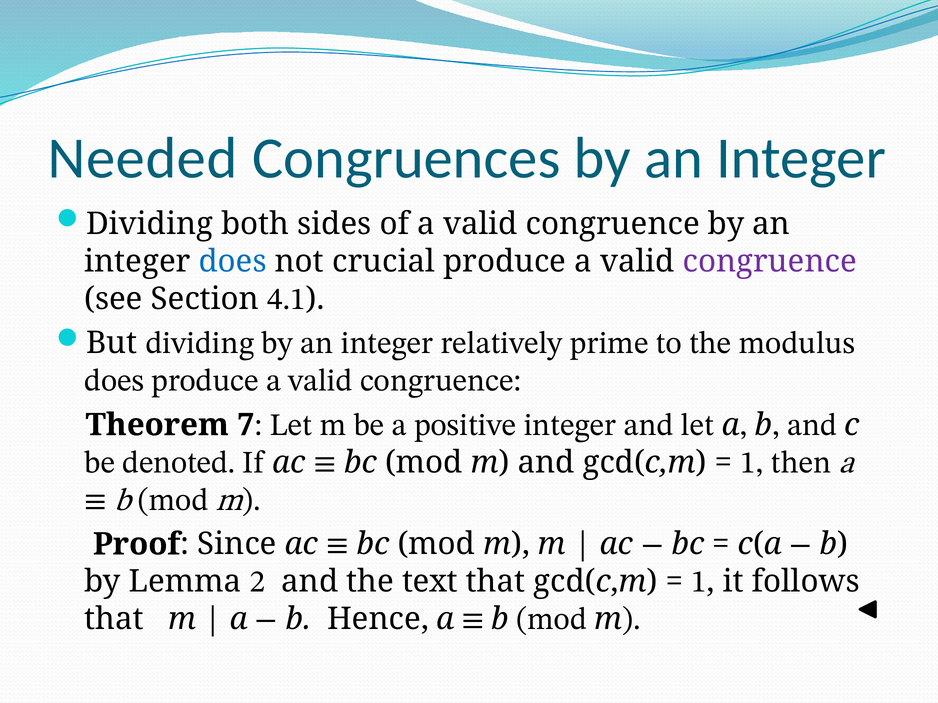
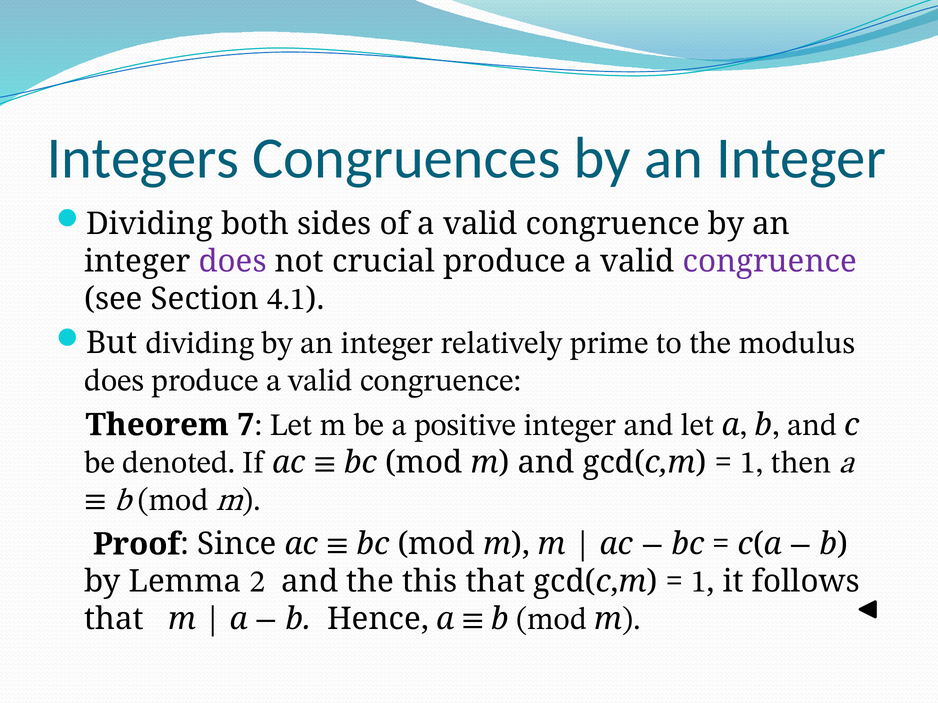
Needed: Needed -> Integers (143, 158)
does colour: blue -> purple (233, 262)
text: text -> this (430, 582)
